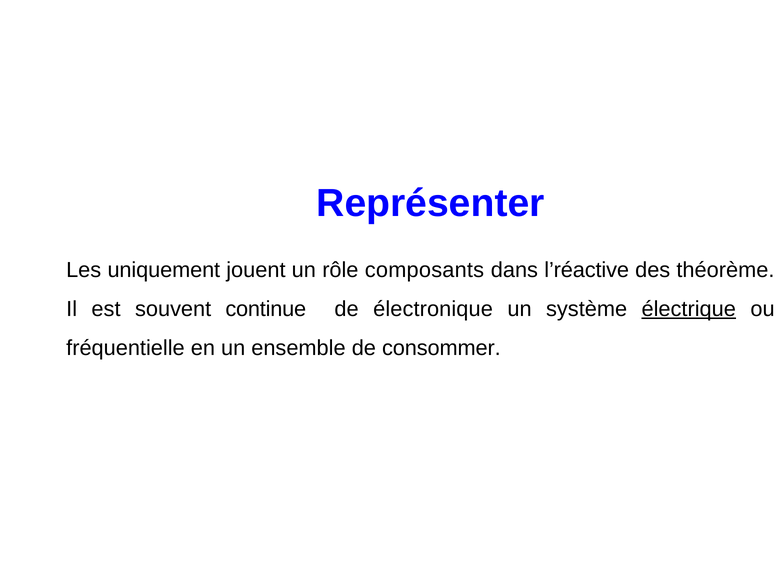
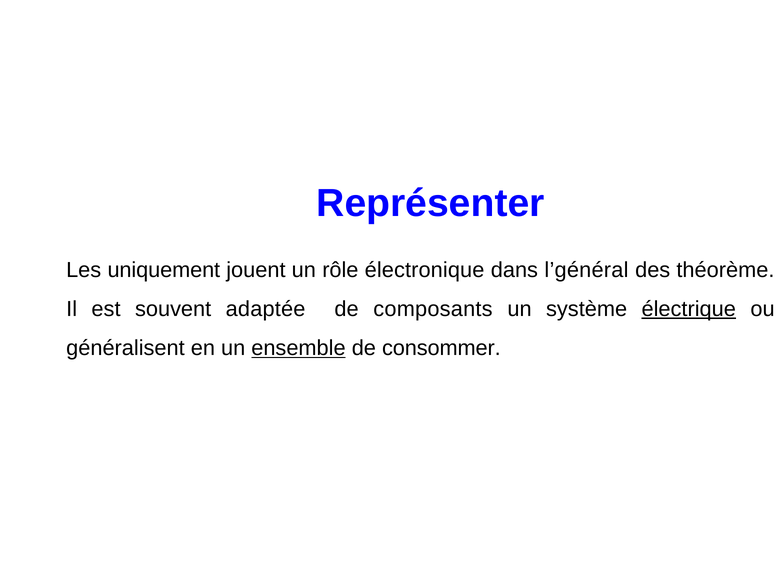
composants: composants -> électronique (425, 270)
l’réactive: l’réactive -> l’général (586, 270)
continue: continue -> adaptée (266, 309)
électronique: électronique -> composants (433, 309)
fréquentielle: fréquentielle -> généralisent (125, 348)
ensemble underline: none -> present (298, 348)
